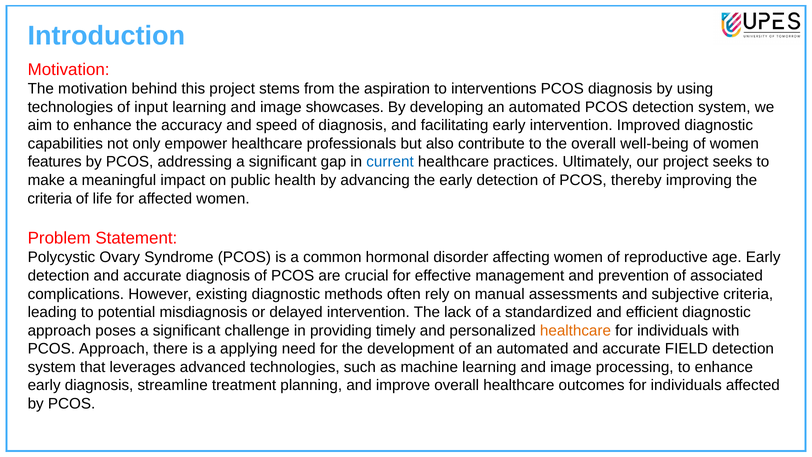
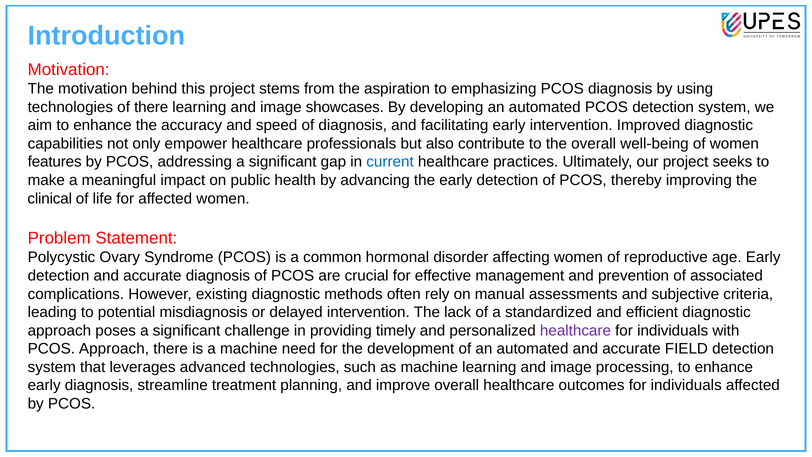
interventions: interventions -> emphasizing (494, 89)
of input: input -> there (151, 107)
criteria: criteria -> clinical (50, 198)
healthcare colour: orange -> purple (575, 330)
a applying: applying -> machine (249, 349)
